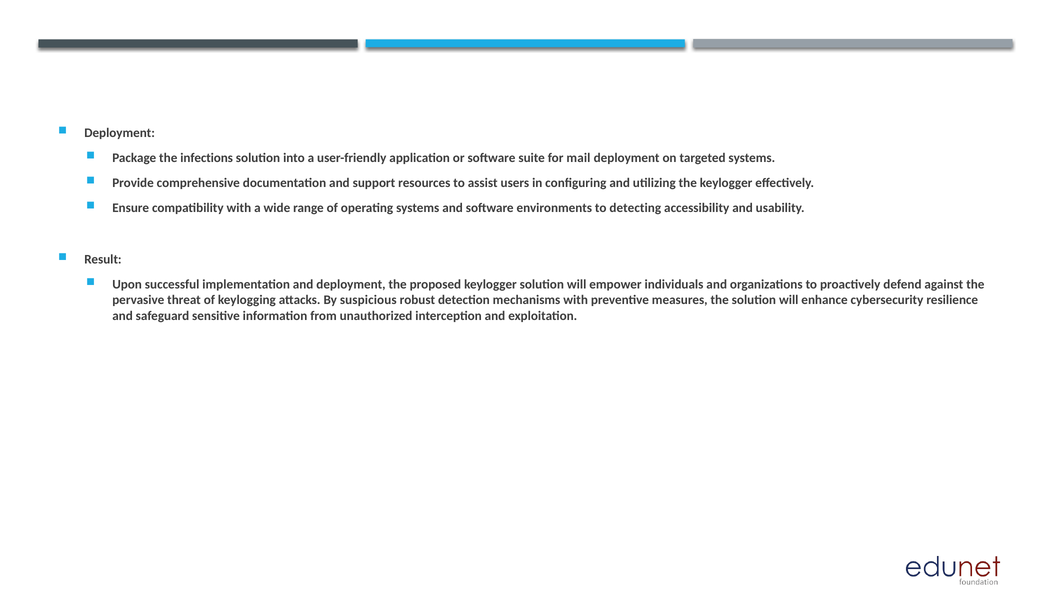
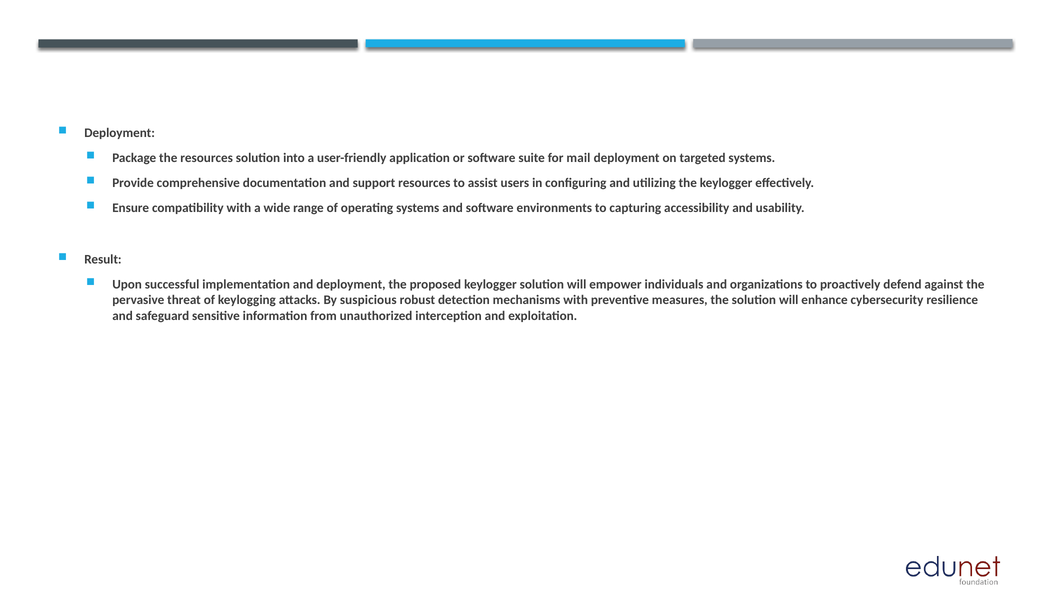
the infections: infections -> resources (207, 158)
detecting: detecting -> capturing (635, 208)
